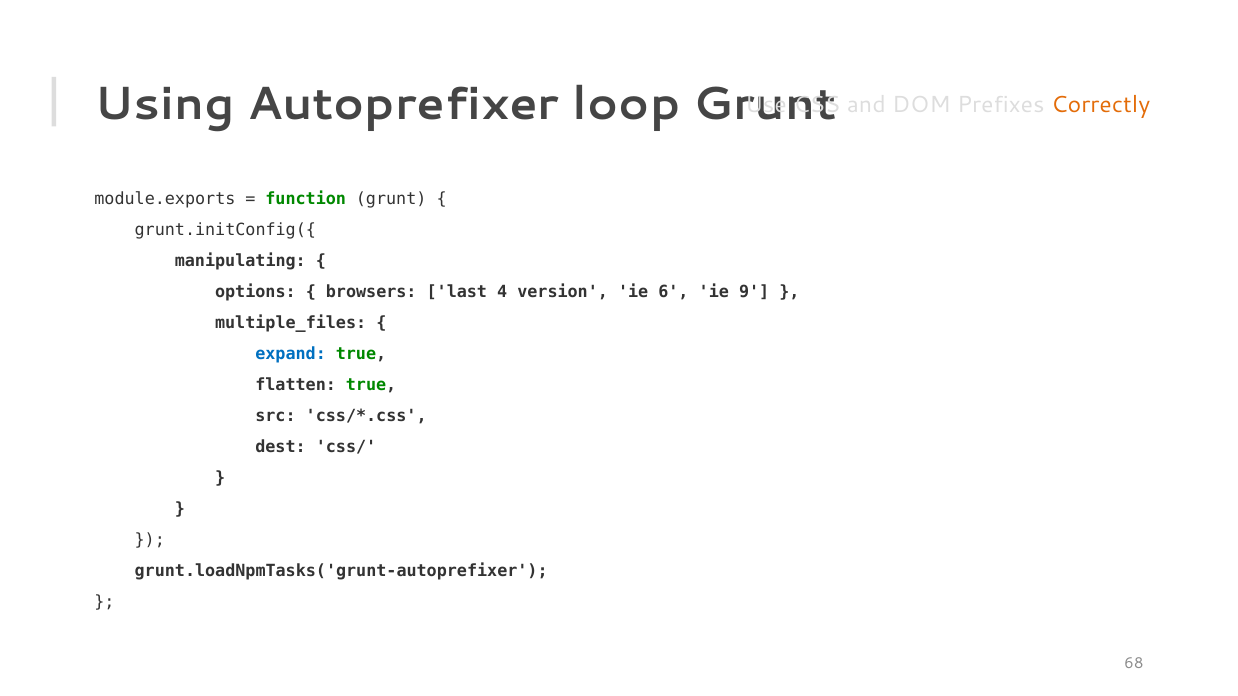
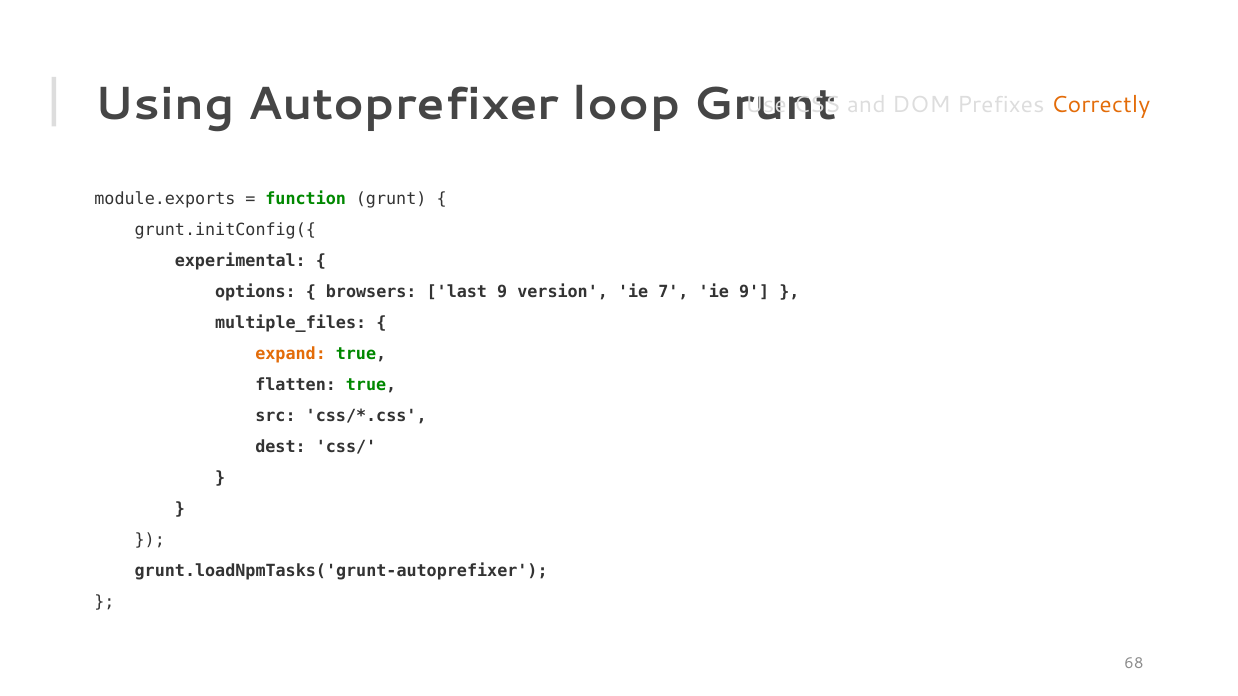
manipulating: manipulating -> experimental (240, 261)
last 4: 4 -> 9 (502, 292)
6: 6 -> 7 (673, 292)
expand colour: blue -> orange (291, 354)
